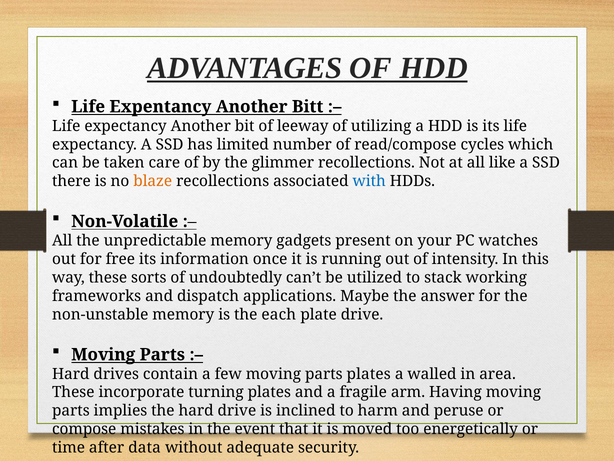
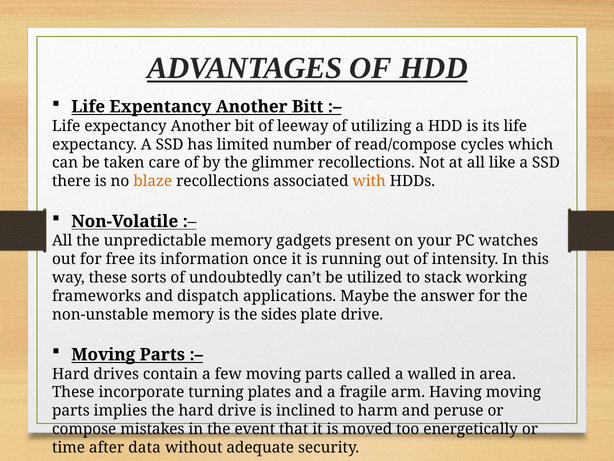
with colour: blue -> orange (369, 181)
each: each -> sides (279, 314)
parts plates: plates -> called (369, 374)
